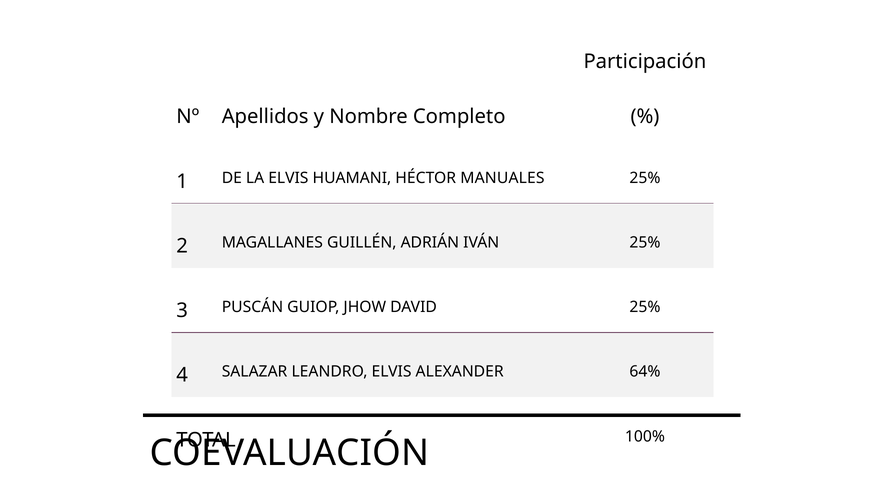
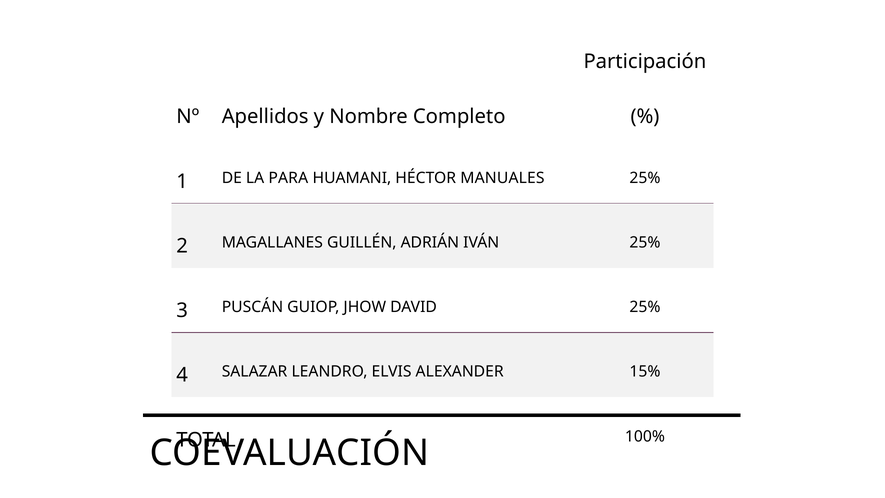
LA ELVIS: ELVIS -> PARA (288, 178)
64%: 64% -> 15% (645, 372)
